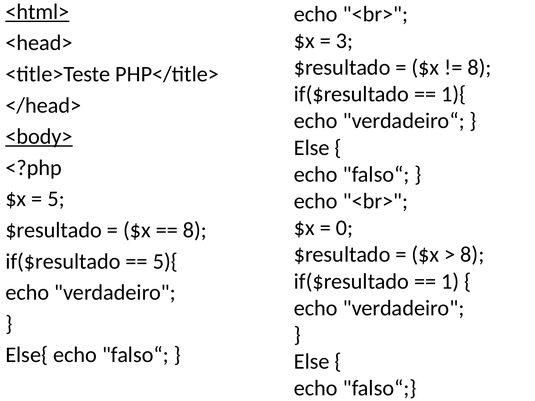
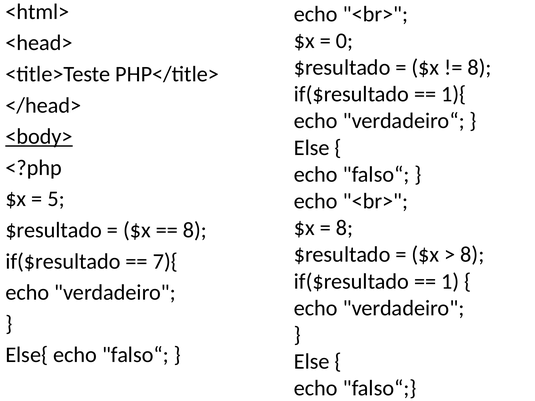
<html> underline: present -> none (37, 12)
3: 3 -> 0 (344, 41)
0: 0 -> 8 (344, 228)
5){: 5){ -> 7){ (165, 262)
